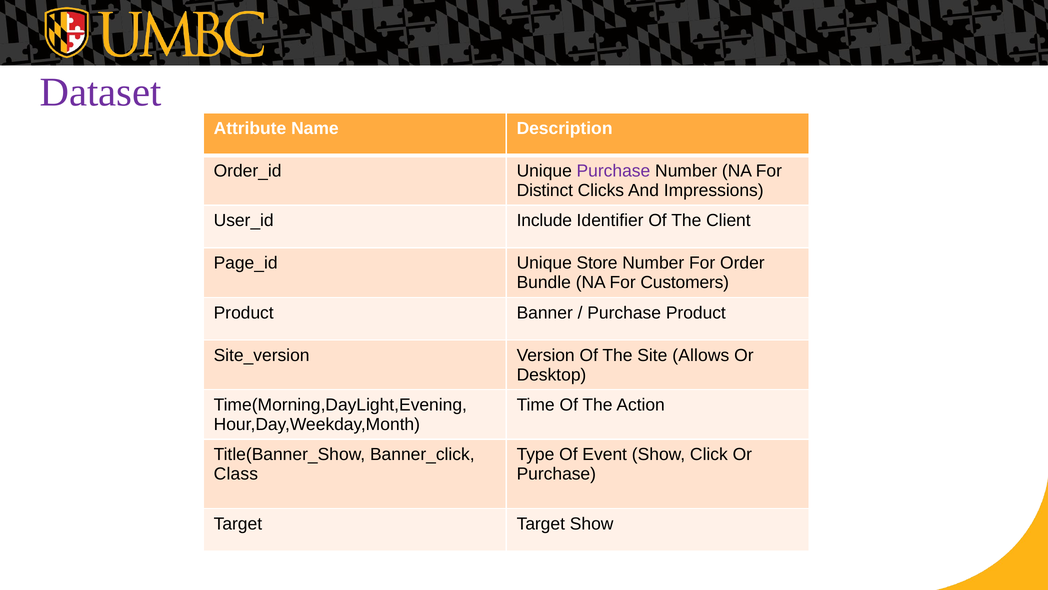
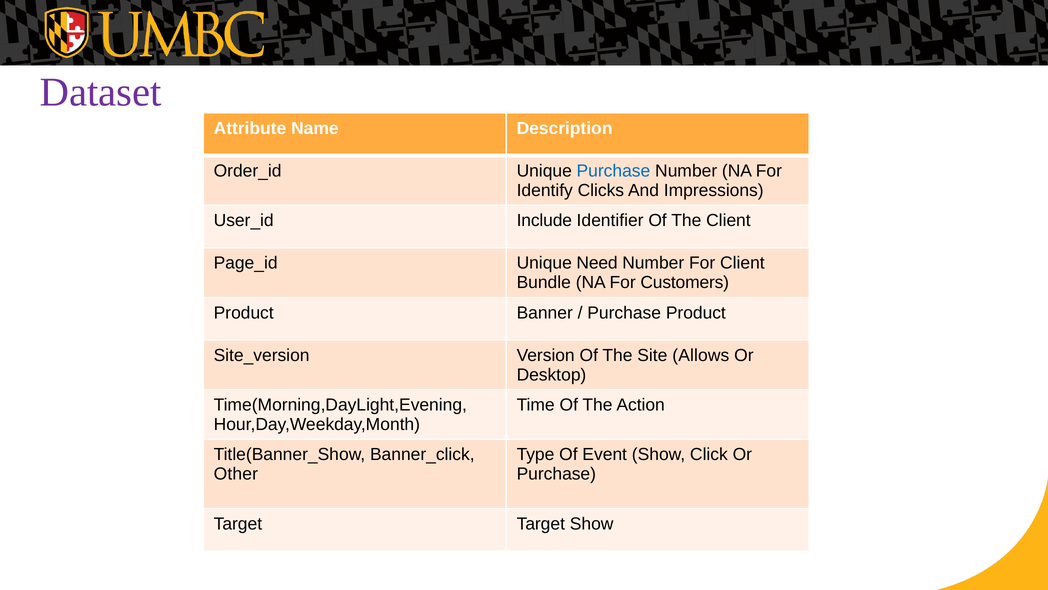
Purchase colour: purple -> blue (613, 171)
Distinct: Distinct -> Identify (545, 190)
Store: Store -> Need (597, 263)
For Order: Order -> Client (742, 263)
Class: Class -> Other (236, 474)
